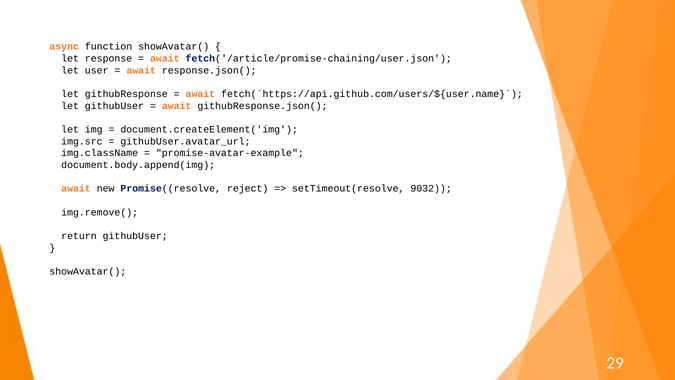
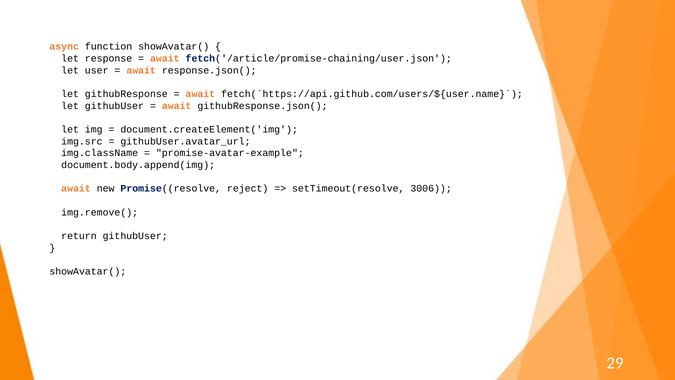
9032: 9032 -> 3006 (431, 188)
